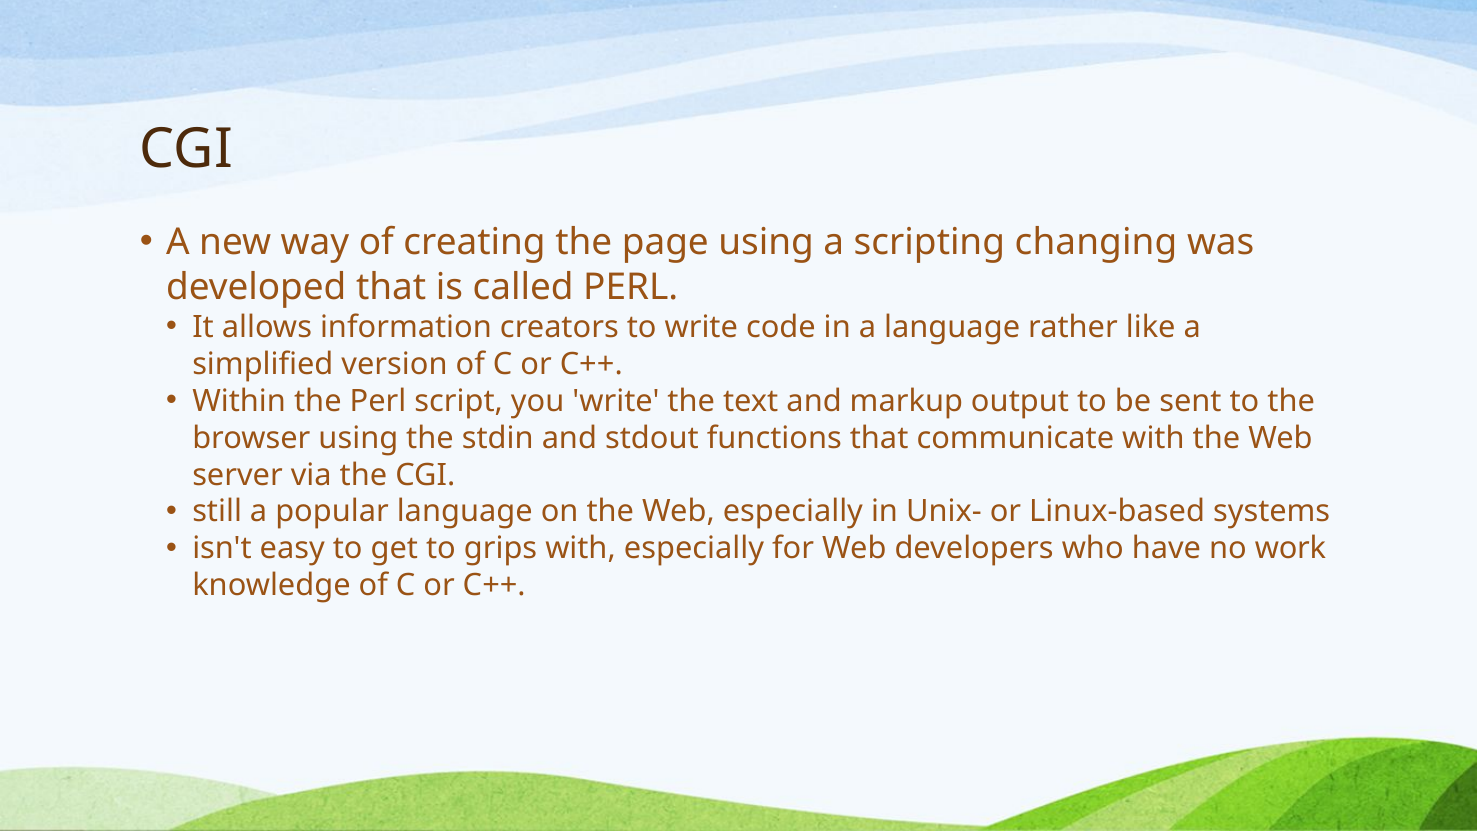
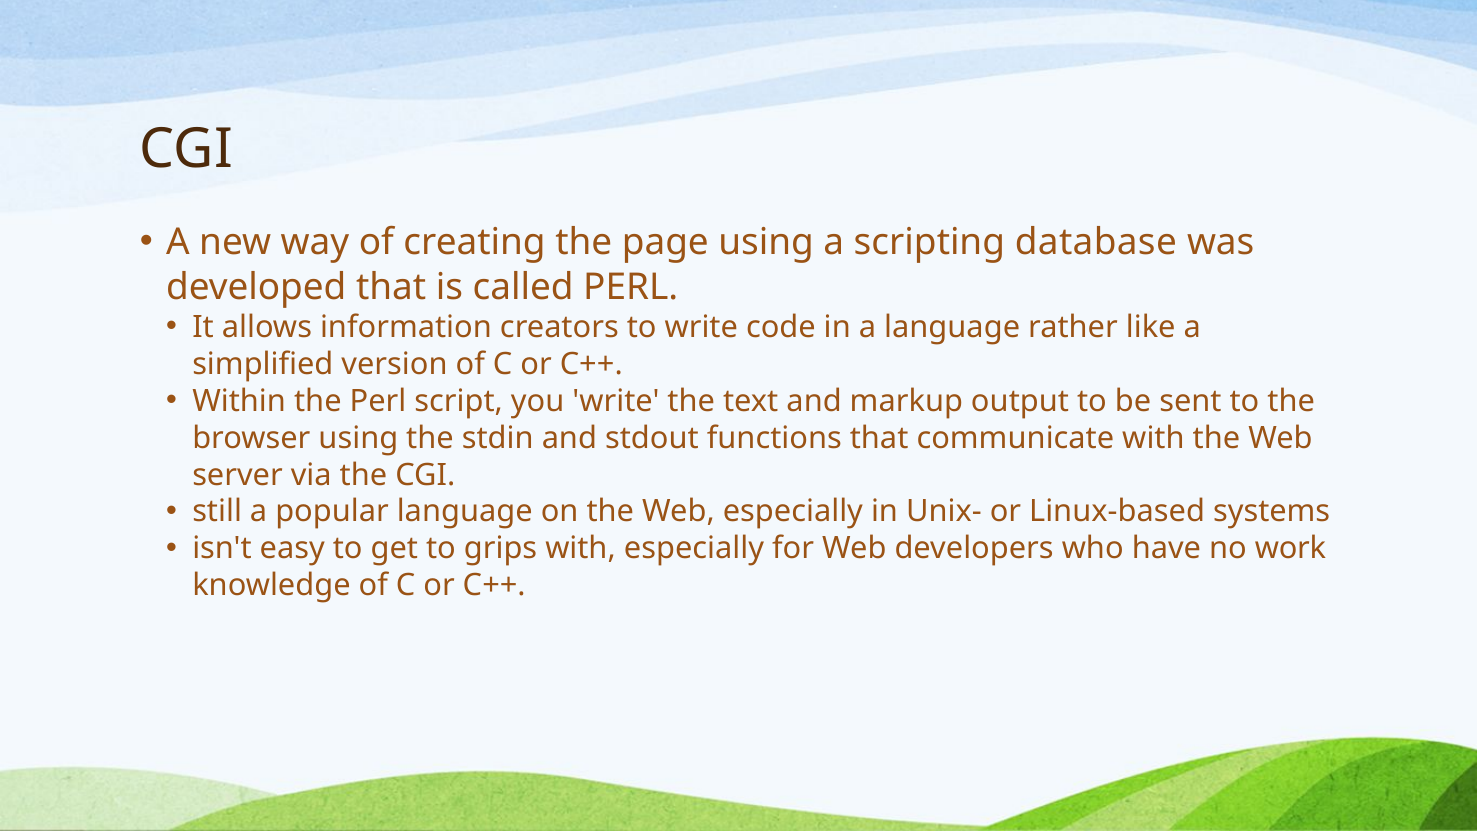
changing: changing -> database (1096, 243)
